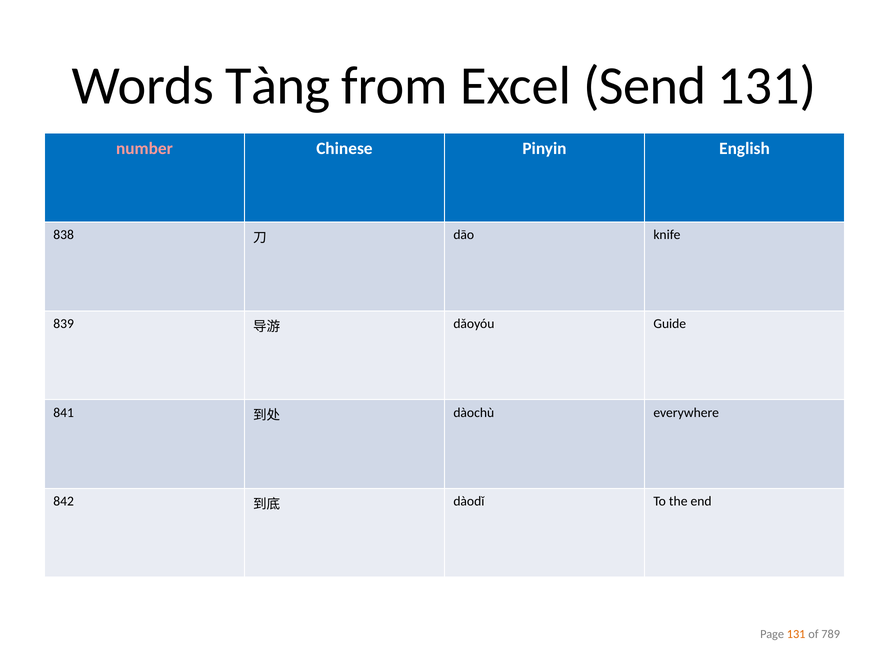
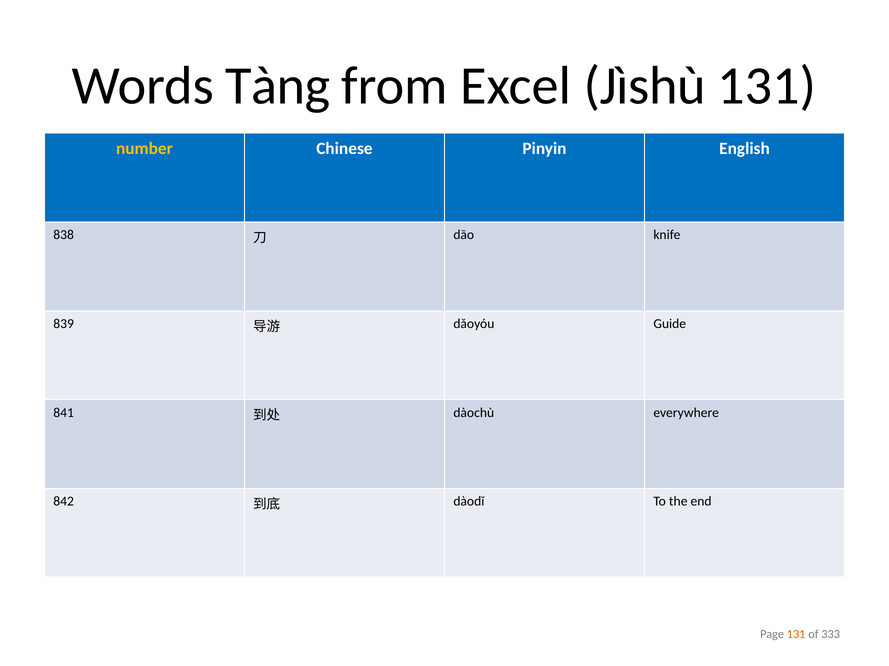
Send: Send -> Jìshù (645, 86)
number colour: pink -> yellow (144, 149)
789: 789 -> 333 (831, 635)
